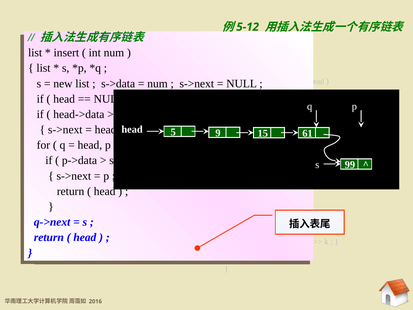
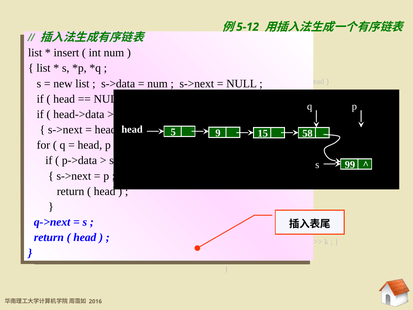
61: 61 -> 58 (307, 133)
